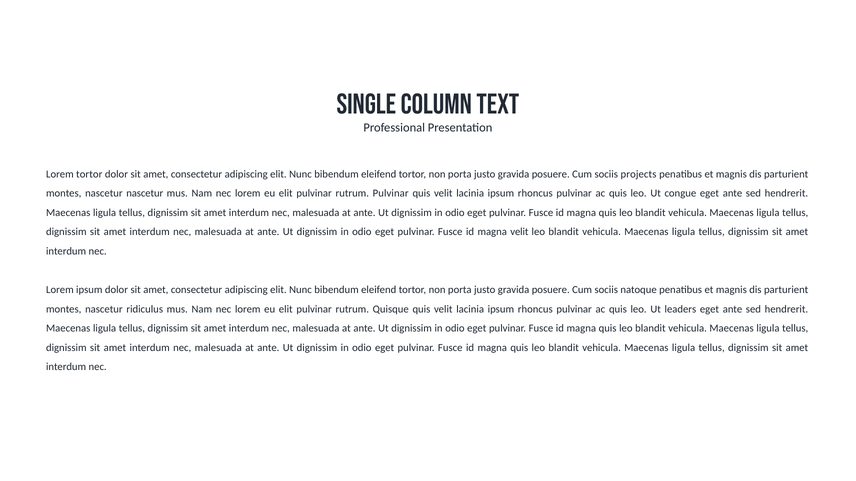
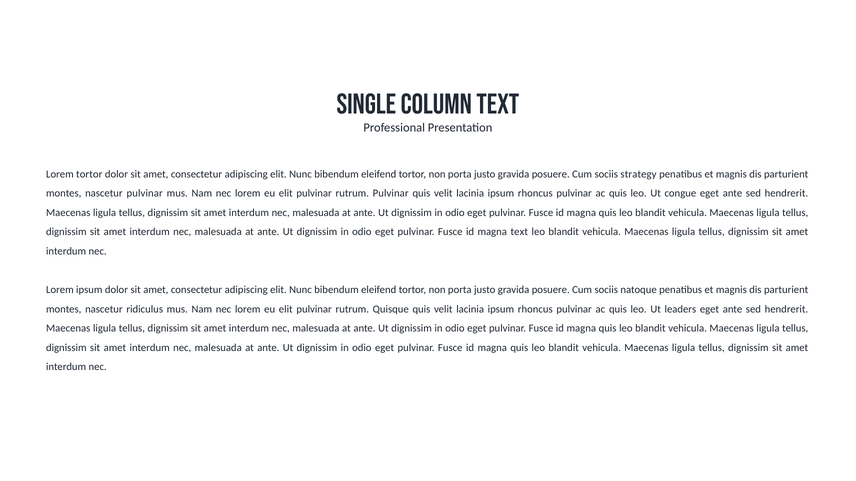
projects: projects -> strategy (639, 174)
nascetur nascetur: nascetur -> pulvinar (145, 193)
magna velit: velit -> text (519, 232)
